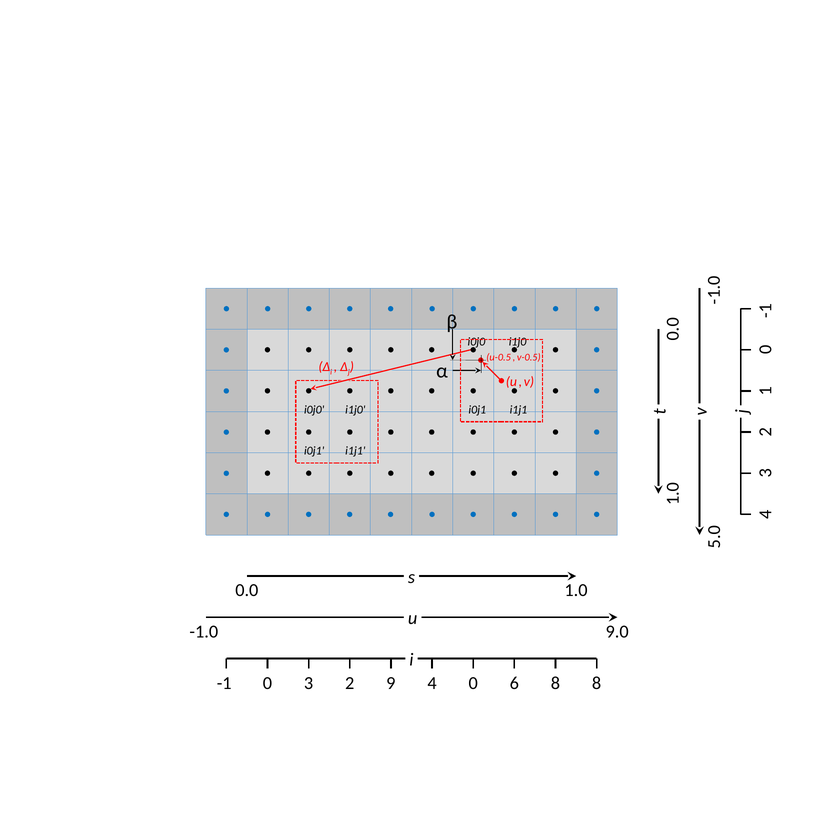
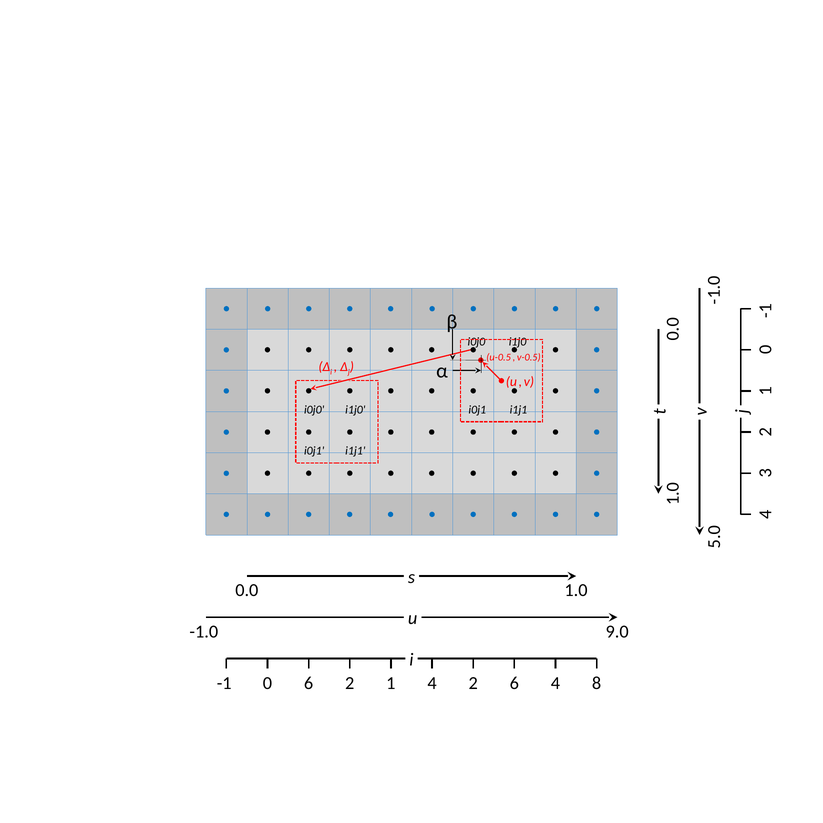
0 3: 3 -> 6 (309, 683)
9: 9 -> 1 (391, 683)
4 0: 0 -> 2 (473, 683)
6 8: 8 -> 4 (555, 683)
